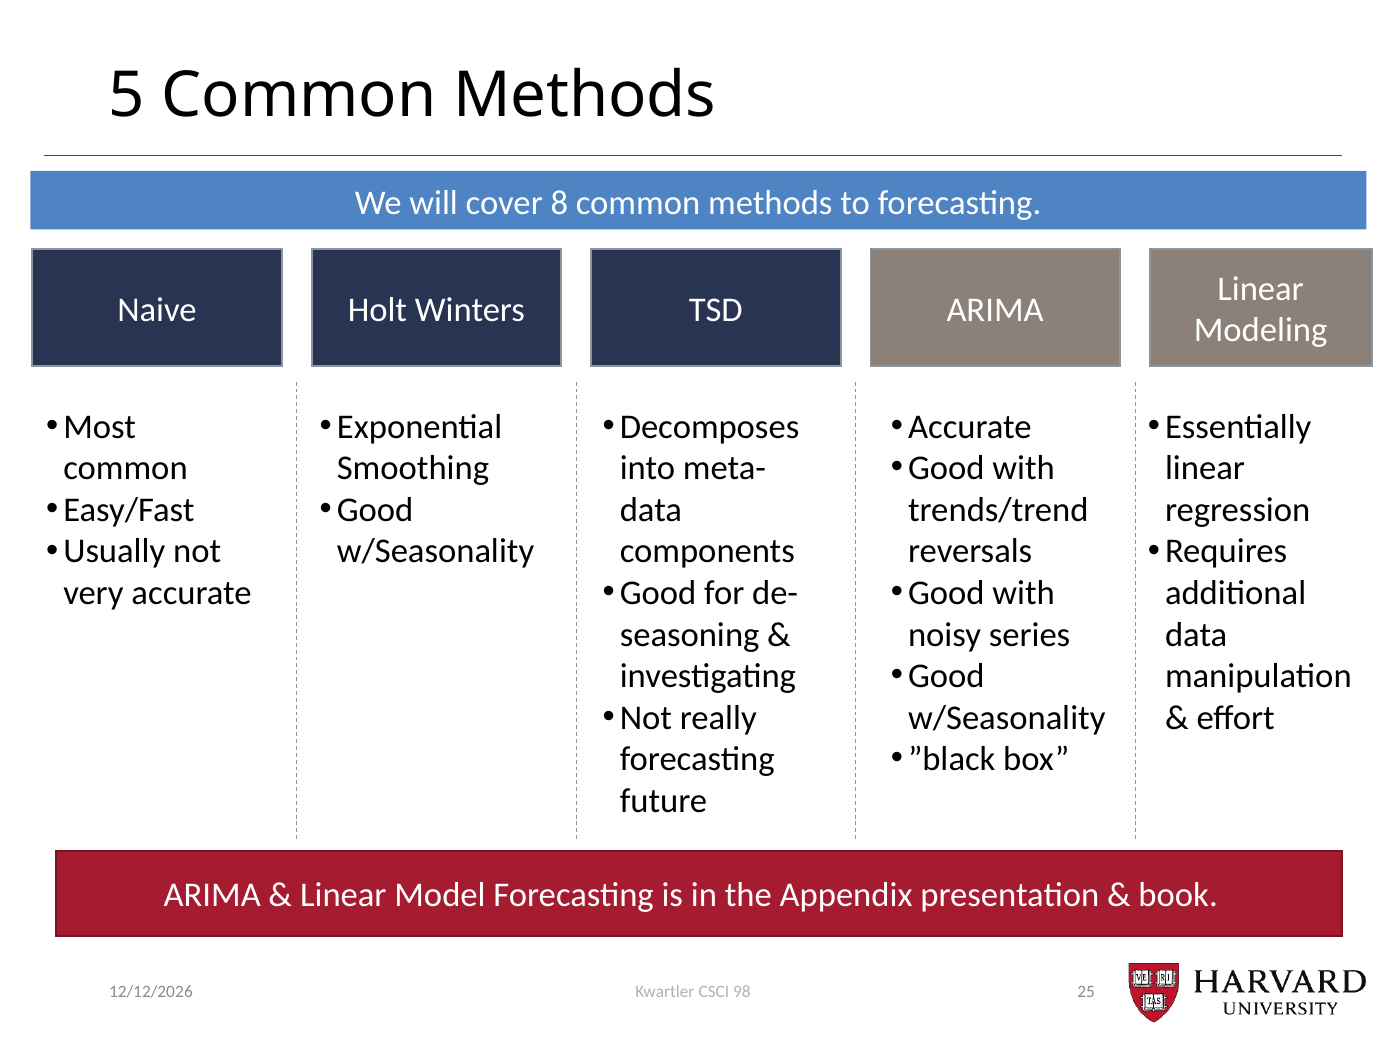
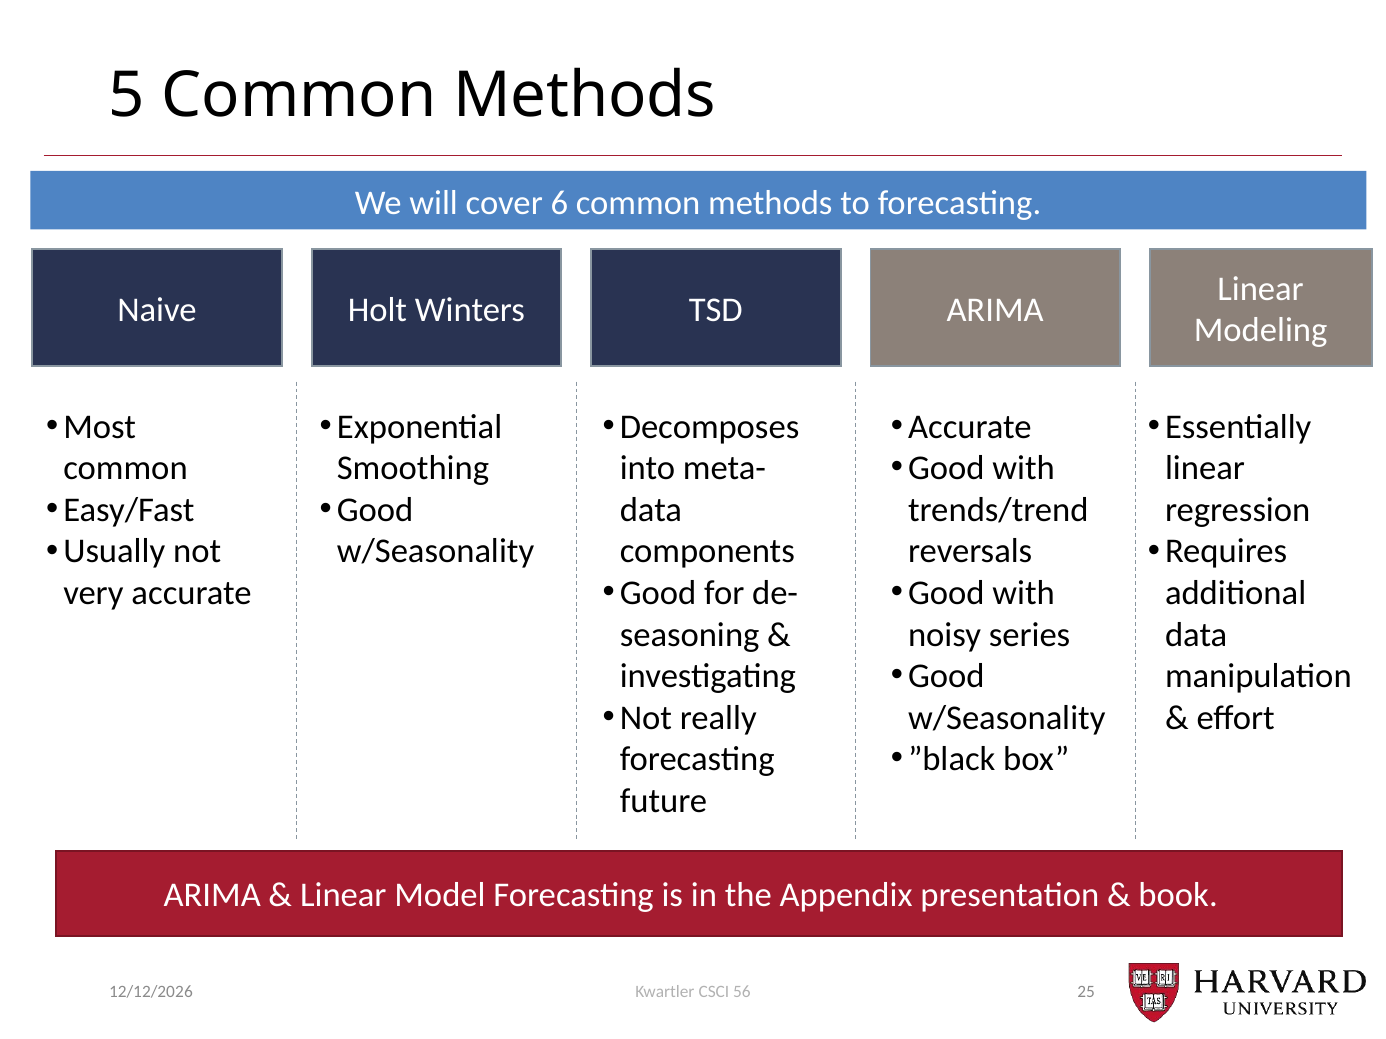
8: 8 -> 6 (559, 203)
98: 98 -> 56 (742, 992)
